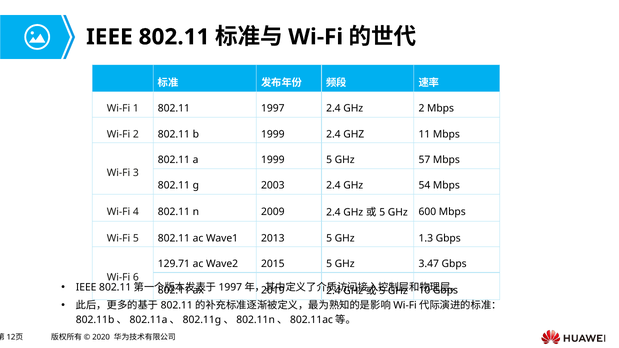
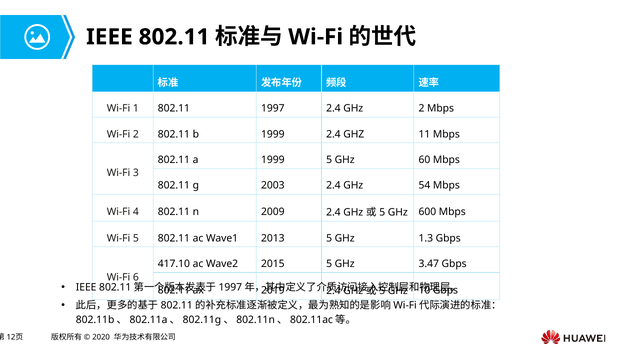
57: 57 -> 60 (424, 160)
129.71: 129.71 -> 417.10 (174, 264)
